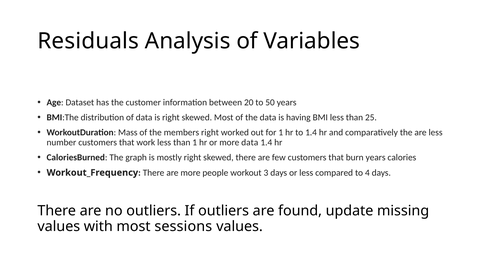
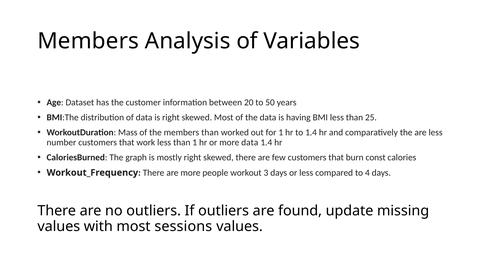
Residuals: Residuals -> Members (88, 41)
members right: right -> than (210, 133)
burn years: years -> const (376, 158)
